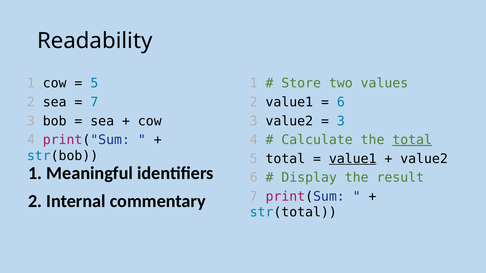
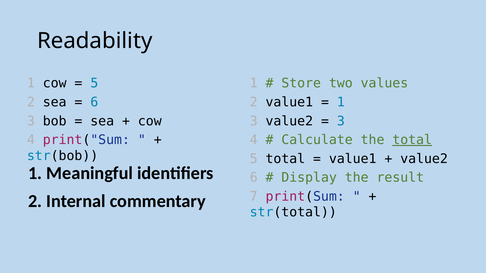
7: 7 -> 6 (94, 102)
6: 6 -> 1 (341, 102)
value1 underline: present -> none (353, 159)
